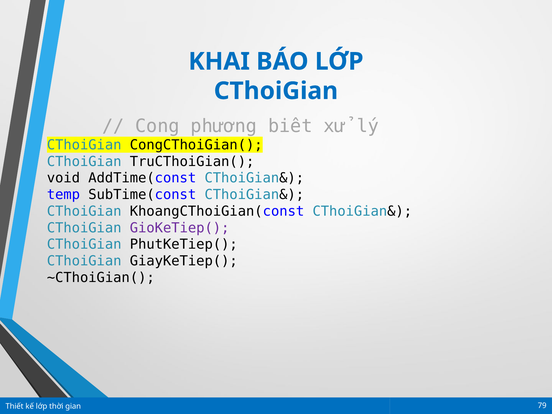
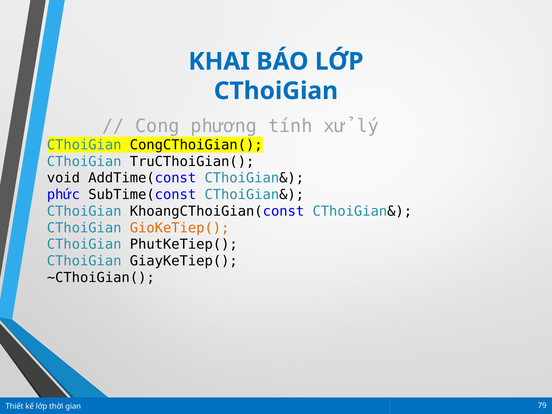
biết: biết -> tính (290, 126)
temp: temp -> phức (63, 195)
GioKeTiep( colour: purple -> orange (180, 228)
